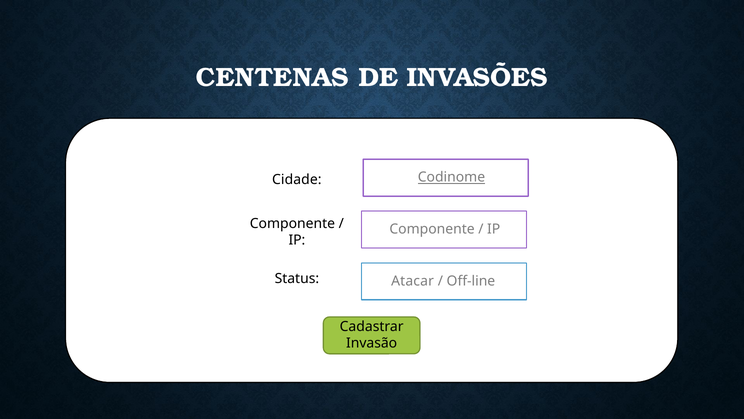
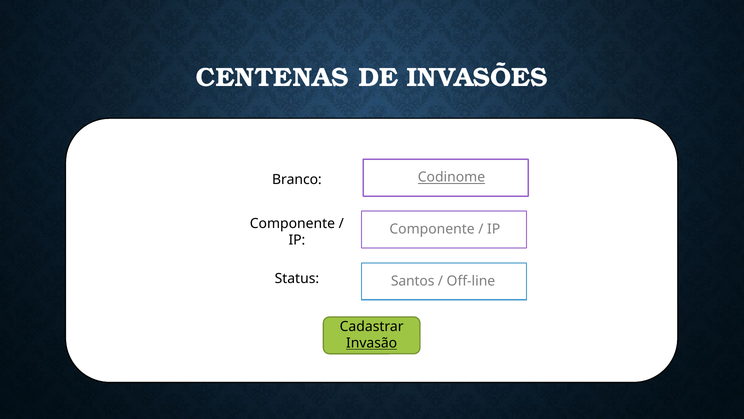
Cidade: Cidade -> Branco (297, 179)
Atacar: Atacar -> Santos (413, 281)
Invasão underline: none -> present (372, 343)
